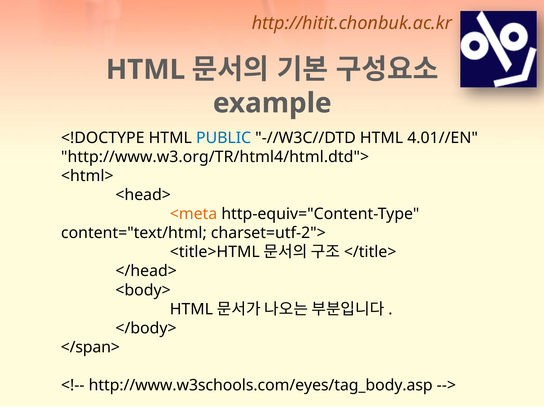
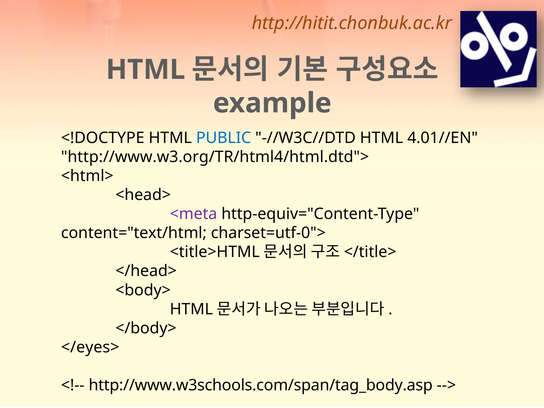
<meta colour: orange -> purple (194, 214)
charset=utf-2">: charset=utf-2"> -> charset=utf-0"> (268, 233)
</span>: </span> -> </eyes> (90, 347)
http://www.w3schools.com/eyes/tag_body.asp: http://www.w3schools.com/eyes/tag_body.asp -> http://www.w3schools.com/span/tag_body.asp (261, 385)
